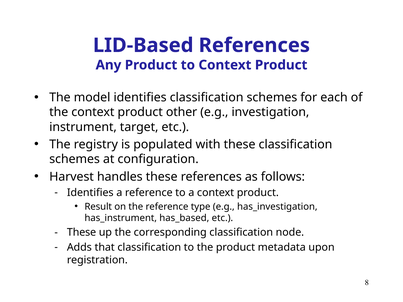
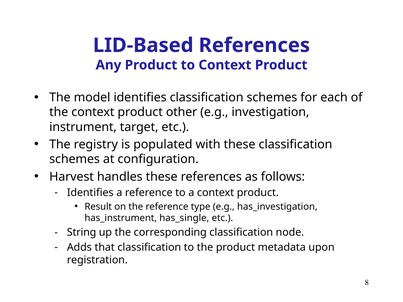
has_based: has_based -> has_single (184, 218)
These: These -> String (82, 233)
